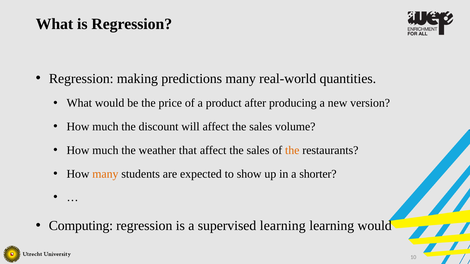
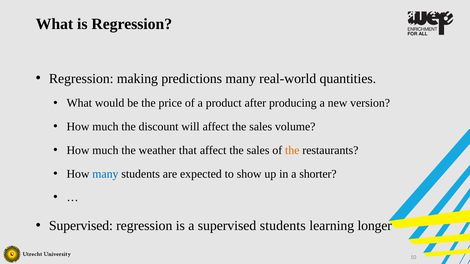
many colour: orange -> blue (105, 174)
Computing: Computing -> Supervised (81, 226)
supervised learning: learning -> students (283, 226)
learning would: would -> longer (375, 226)
